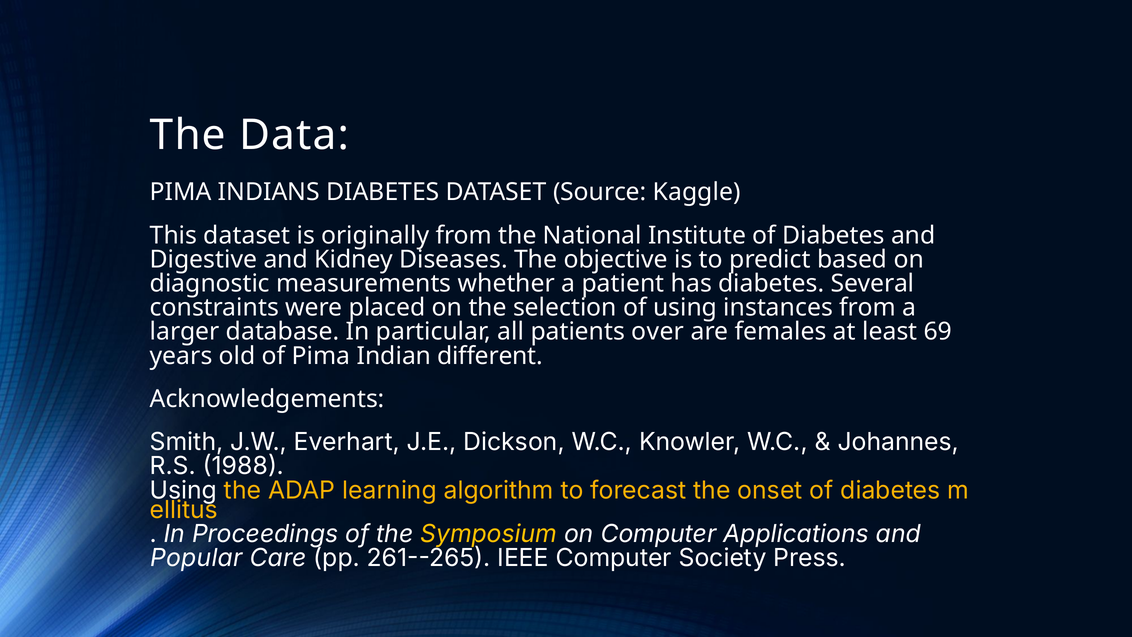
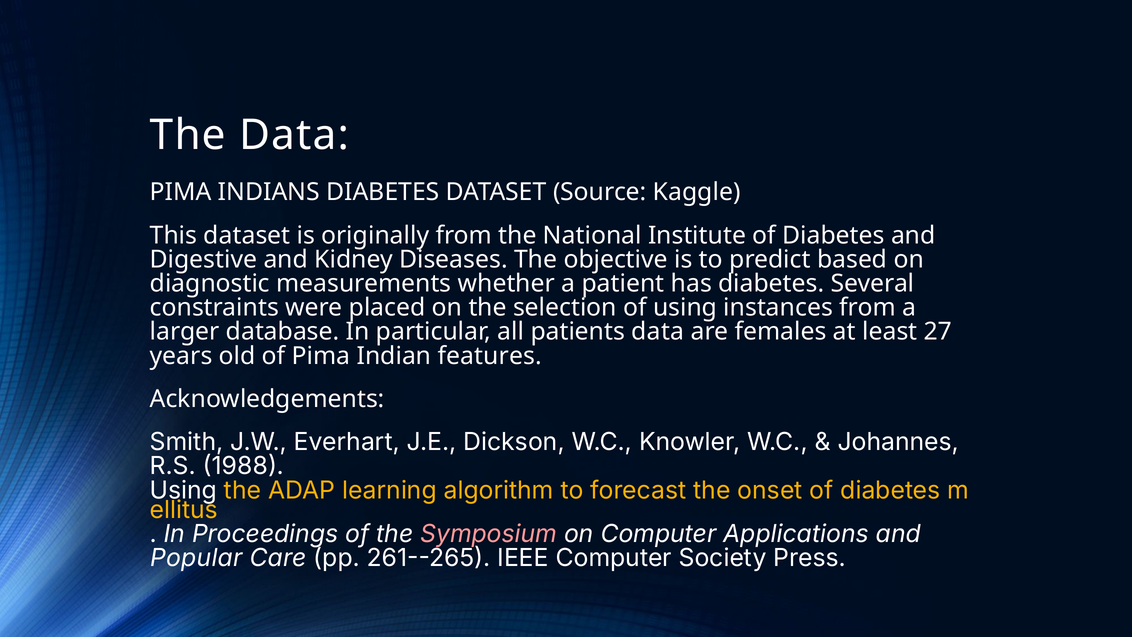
patients over: over -> data (658, 332)
69: 69 -> 27 (938, 332)
different: different -> features (490, 356)
Symposium colour: yellow -> pink (489, 534)
